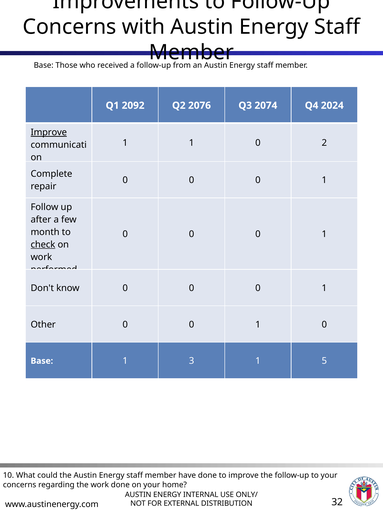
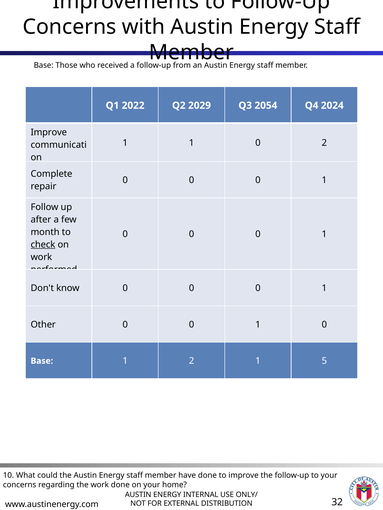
2092: 2092 -> 2022 (133, 106)
2076: 2076 -> 2029 (200, 106)
2074: 2074 -> 2054 (266, 106)
Improve underline: present -> none (49, 133)
1 3: 3 -> 2 (192, 361)
